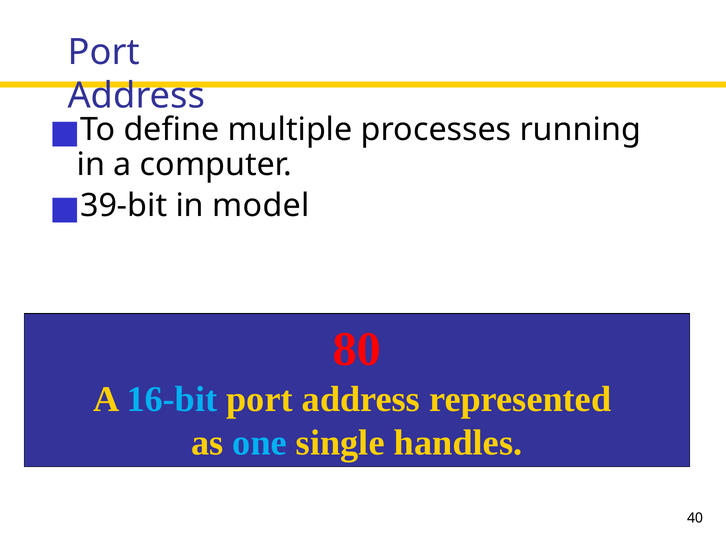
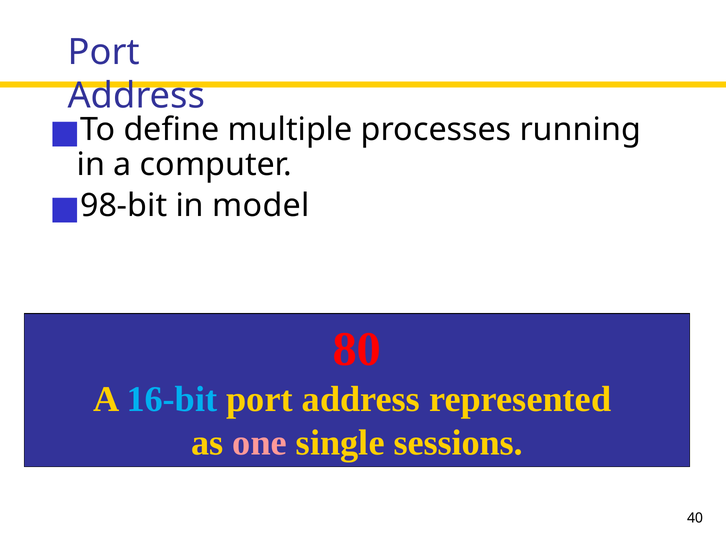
39-bit: 39-bit -> 98-bit (124, 206)
one colour: light blue -> pink (260, 443)
handles: handles -> sessions (458, 443)
